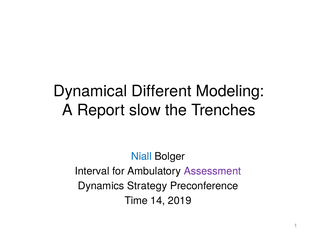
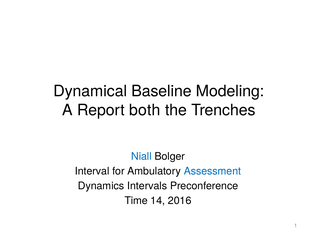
Different: Different -> Baseline (162, 91)
slow: slow -> both (145, 110)
Assessment colour: purple -> blue (212, 171)
Strategy: Strategy -> Intervals (147, 186)
2019: 2019 -> 2016 (180, 201)
